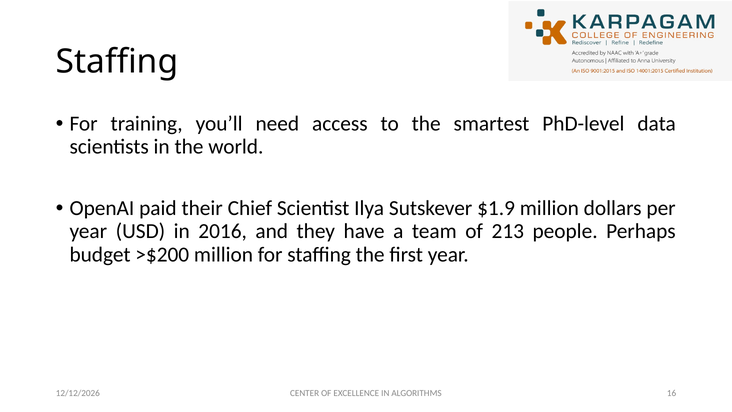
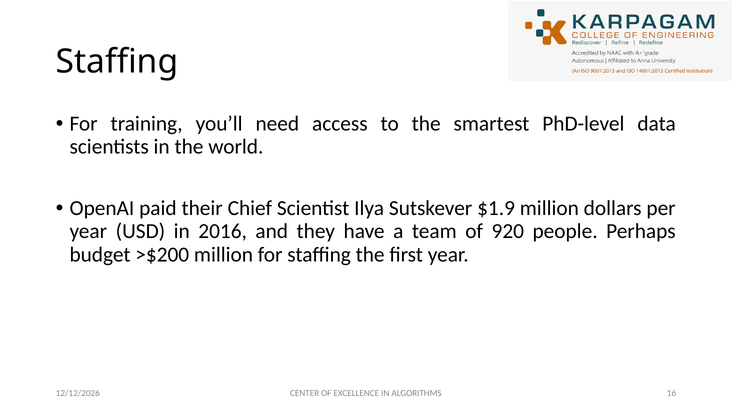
213: 213 -> 920 (508, 231)
